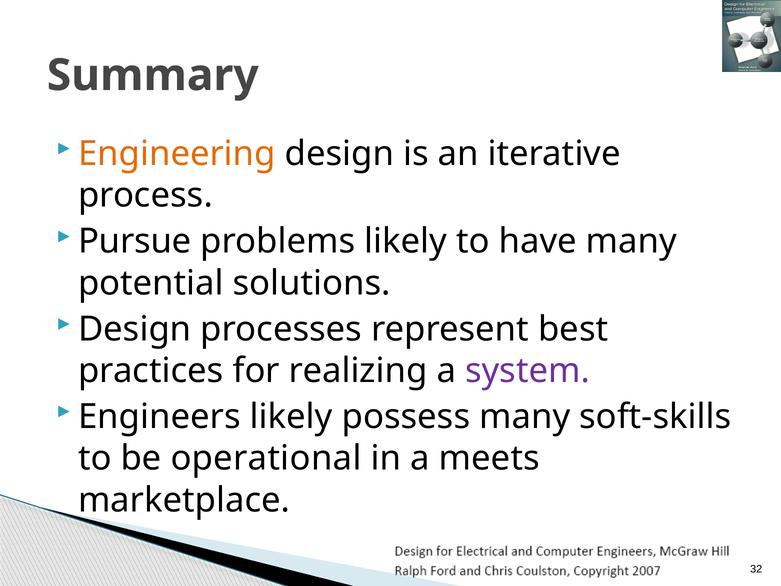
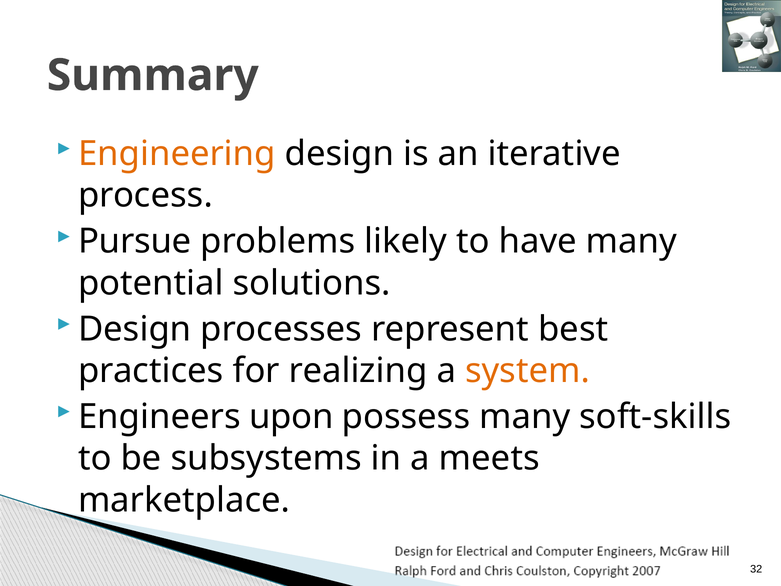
system colour: purple -> orange (527, 371)
Engineers likely: likely -> upon (291, 417)
operational: operational -> subsystems (266, 458)
